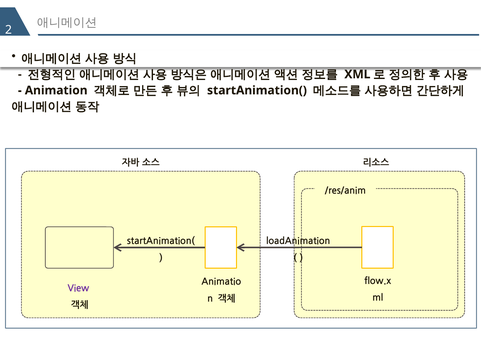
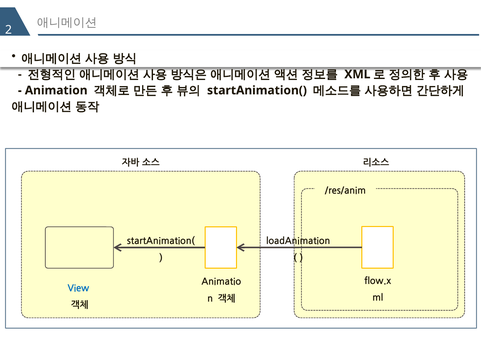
View colour: purple -> blue (78, 288)
